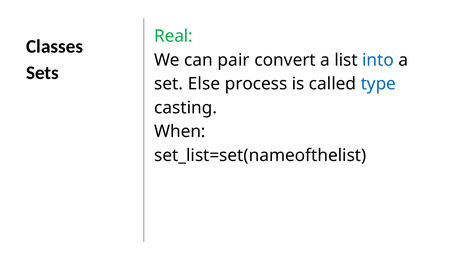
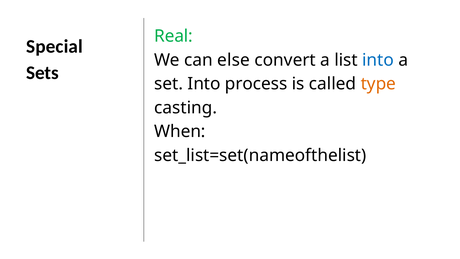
Classes: Classes -> Special (55, 46)
pair: pair -> else (234, 60)
set Else: Else -> Into (204, 84)
type colour: blue -> orange (378, 84)
